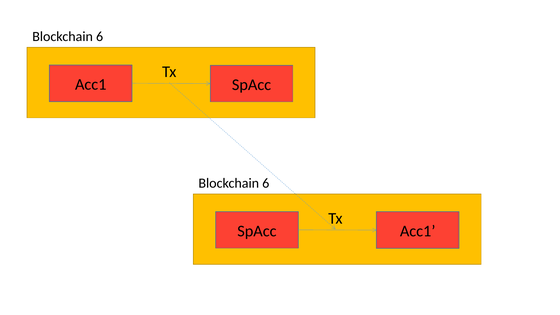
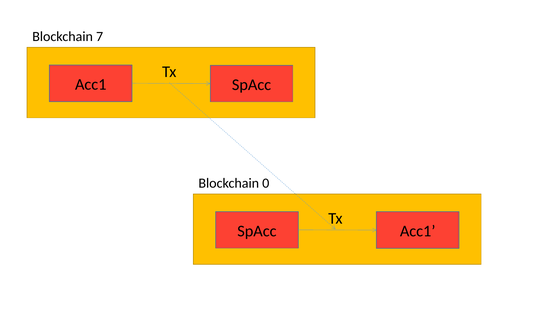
6: 6 -> 7 (100, 37)
6: 6 -> 0 (266, 183)
